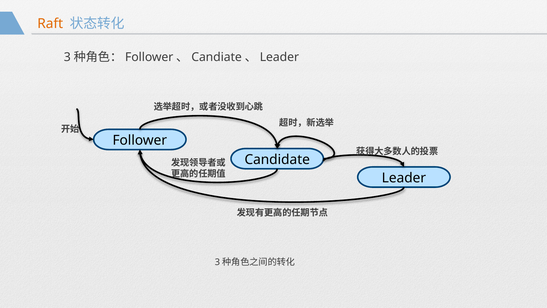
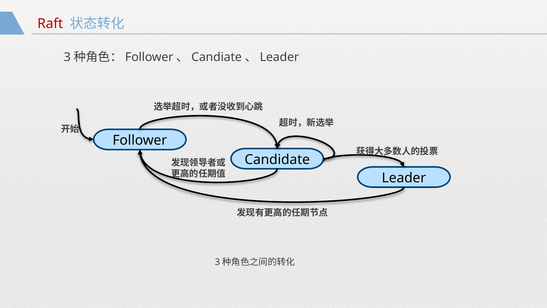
Raft colour: orange -> red (50, 24)
